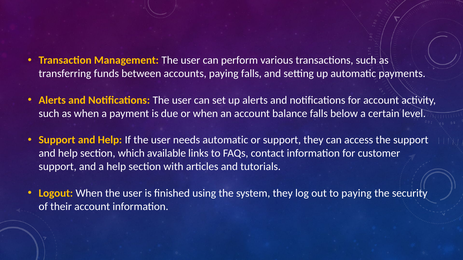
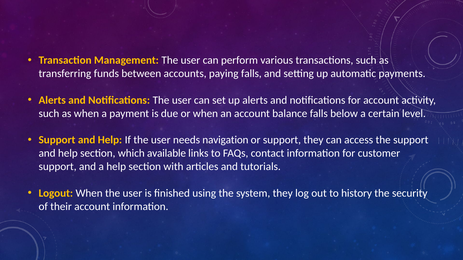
needs automatic: automatic -> navigation (225, 140)
to paying: paying -> history (357, 193)
